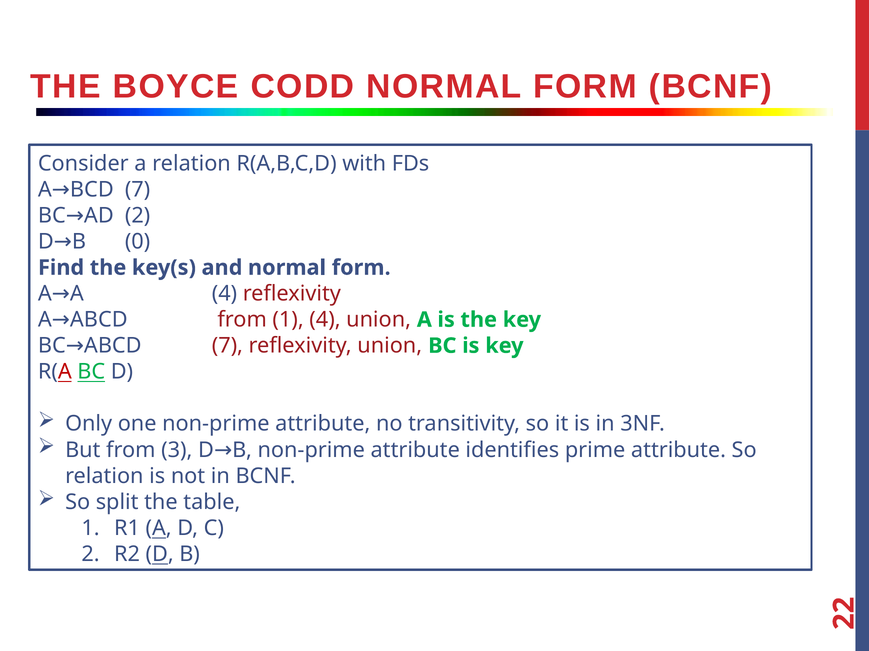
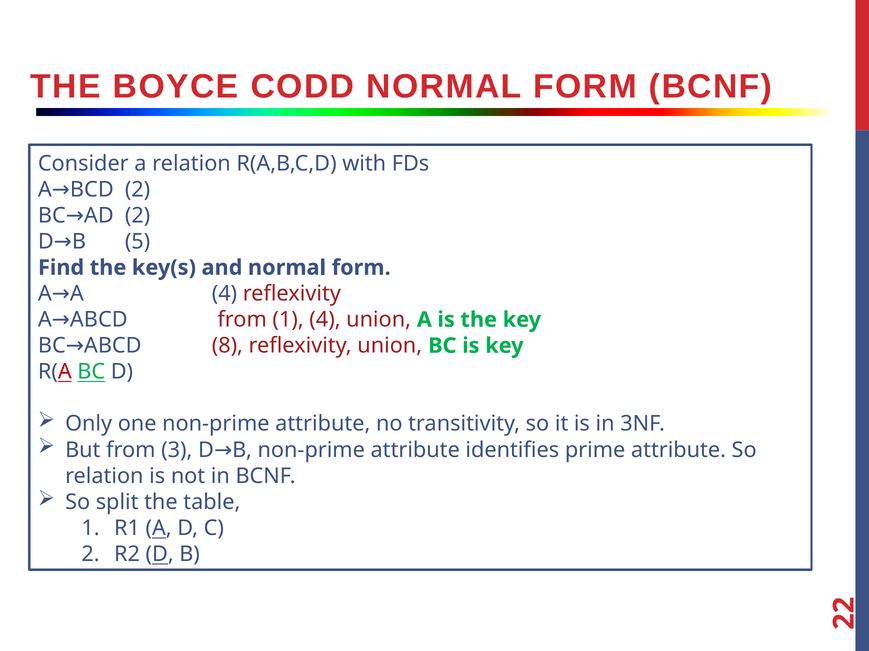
7: 7 -> 2 (138, 190)
0: 0 -> 5 (138, 242)
7: 7 -> 8 (227, 346)
